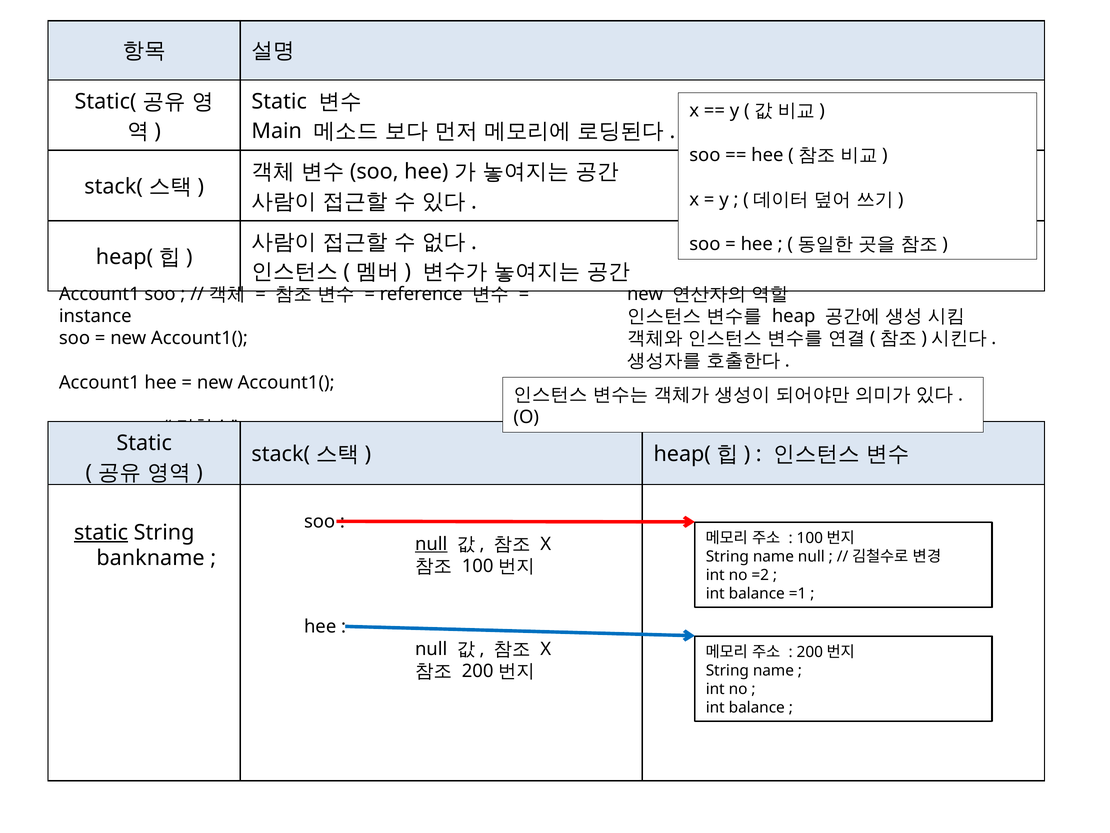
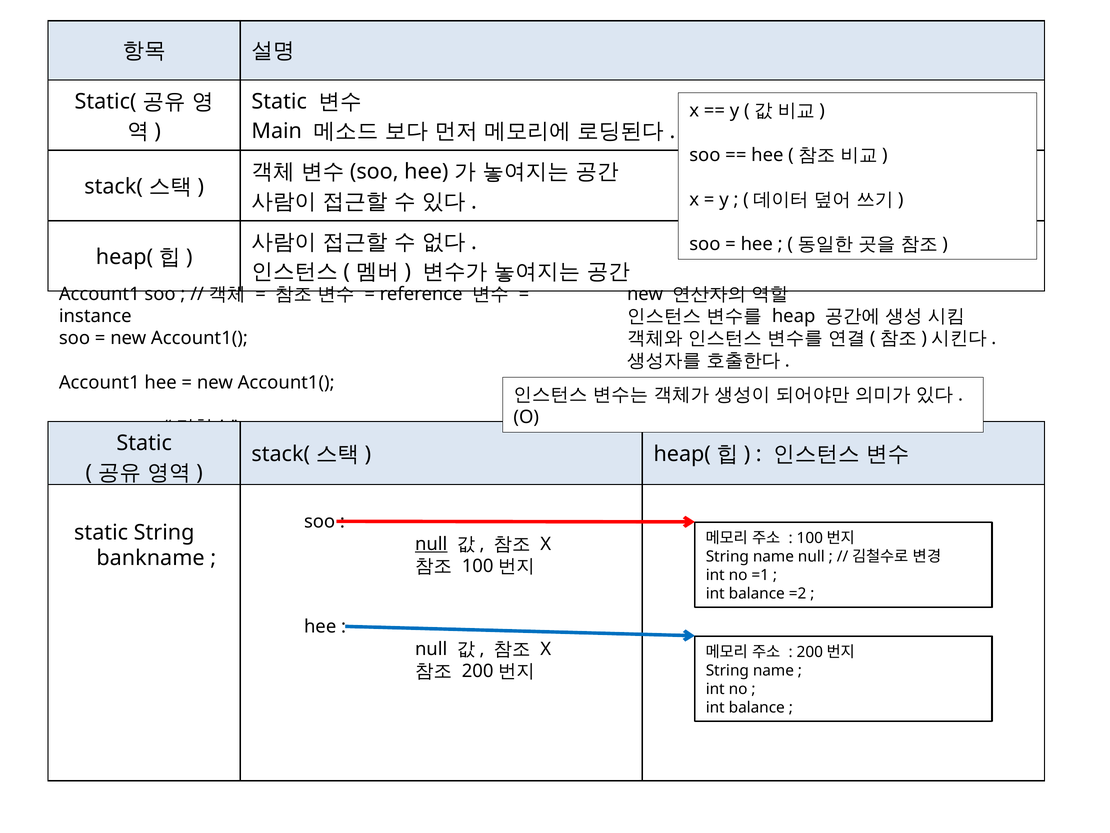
static underline: present -> none (101, 532)
=2: =2 -> =1 (760, 575)
=1: =1 -> =2 (798, 593)
